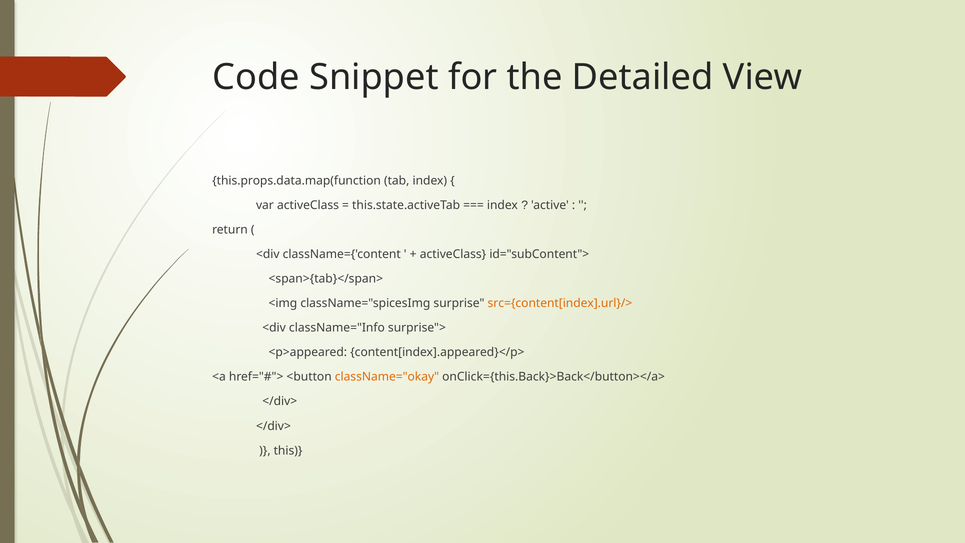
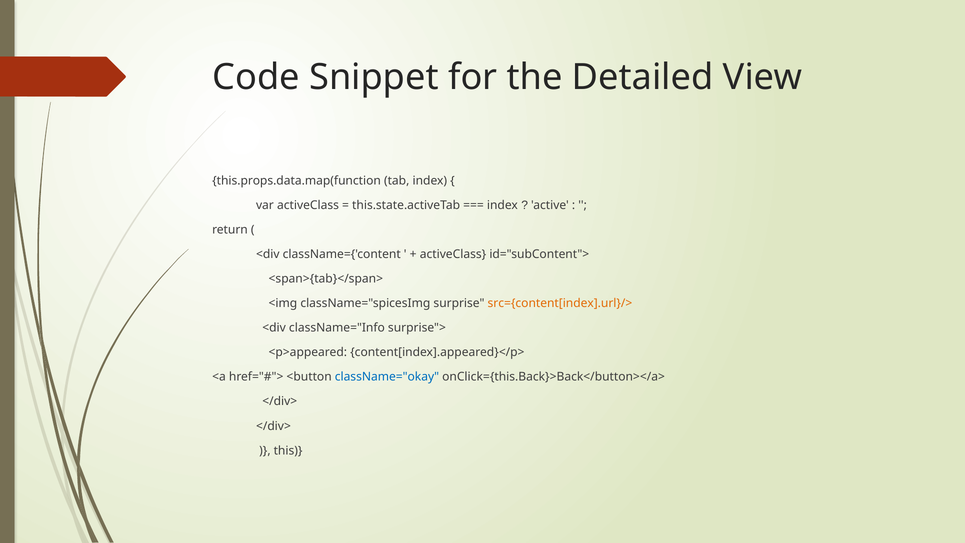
className="okay colour: orange -> blue (387, 377)
